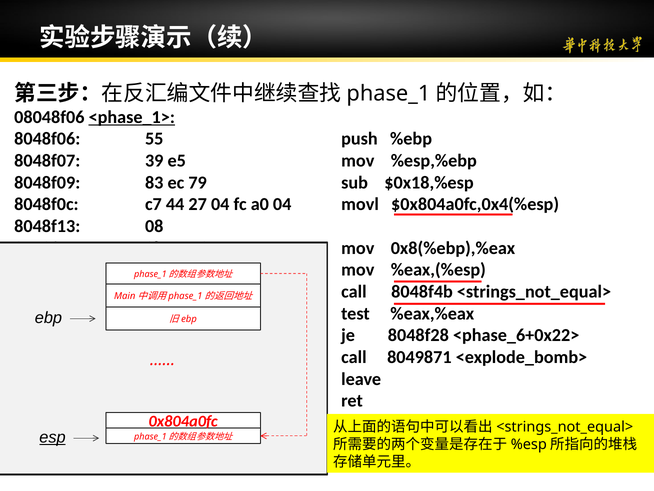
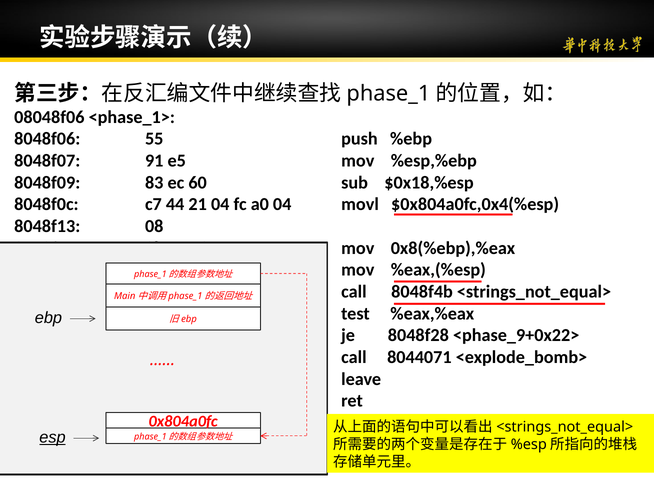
<phase_1> underline: present -> none (132, 117)
39: 39 -> 91 (154, 161)
79: 79 -> 60 (198, 182)
27: 27 -> 21 (198, 204)
<phase_6+0x22>: <phase_6+0x22> -> <phase_9+0x22> (516, 335)
8049871: 8049871 -> 8044071 (419, 357)
